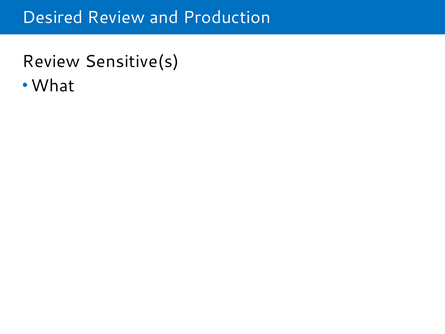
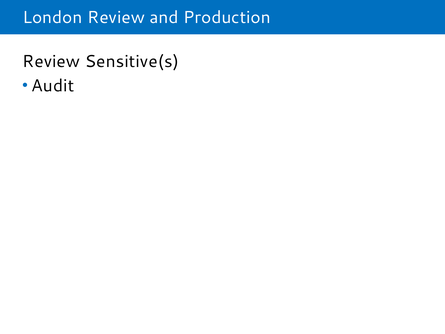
Desired: Desired -> London (52, 18)
What: What -> Audit (53, 86)
